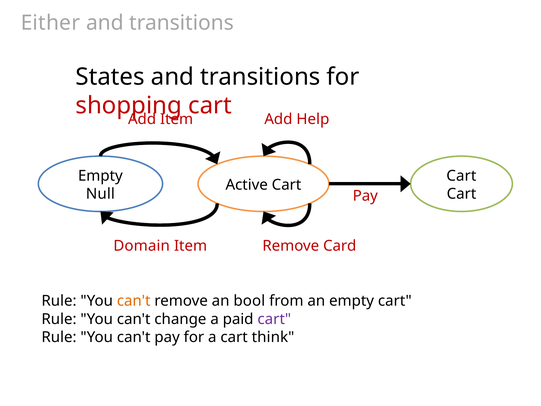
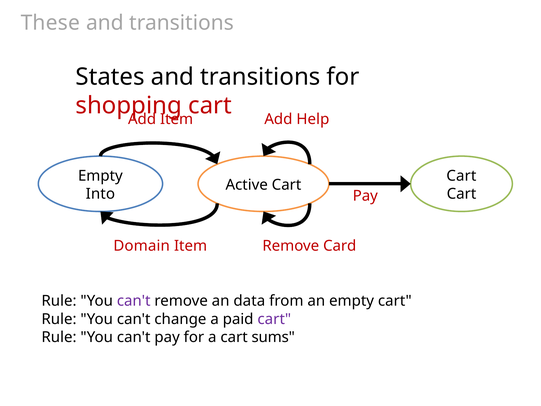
Either: Either -> These (50, 23)
Null: Null -> Into (100, 194)
can't colour: orange -> purple (134, 301)
bool: bool -> data (249, 301)
think: think -> sums (273, 337)
